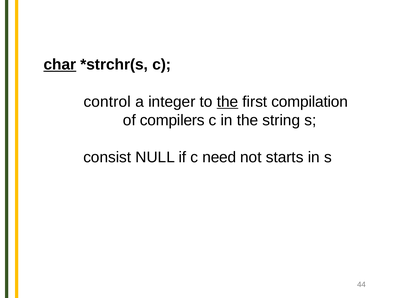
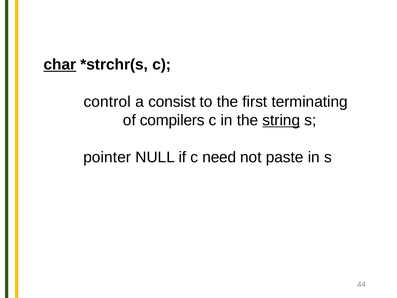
integer: integer -> consist (172, 102)
the underline: present -> none (227, 102)
compilation: compilation -> terminating (310, 102)
string underline: none -> present (281, 120)
consist: consist -> pointer (107, 157)
starts: starts -> paste (285, 157)
